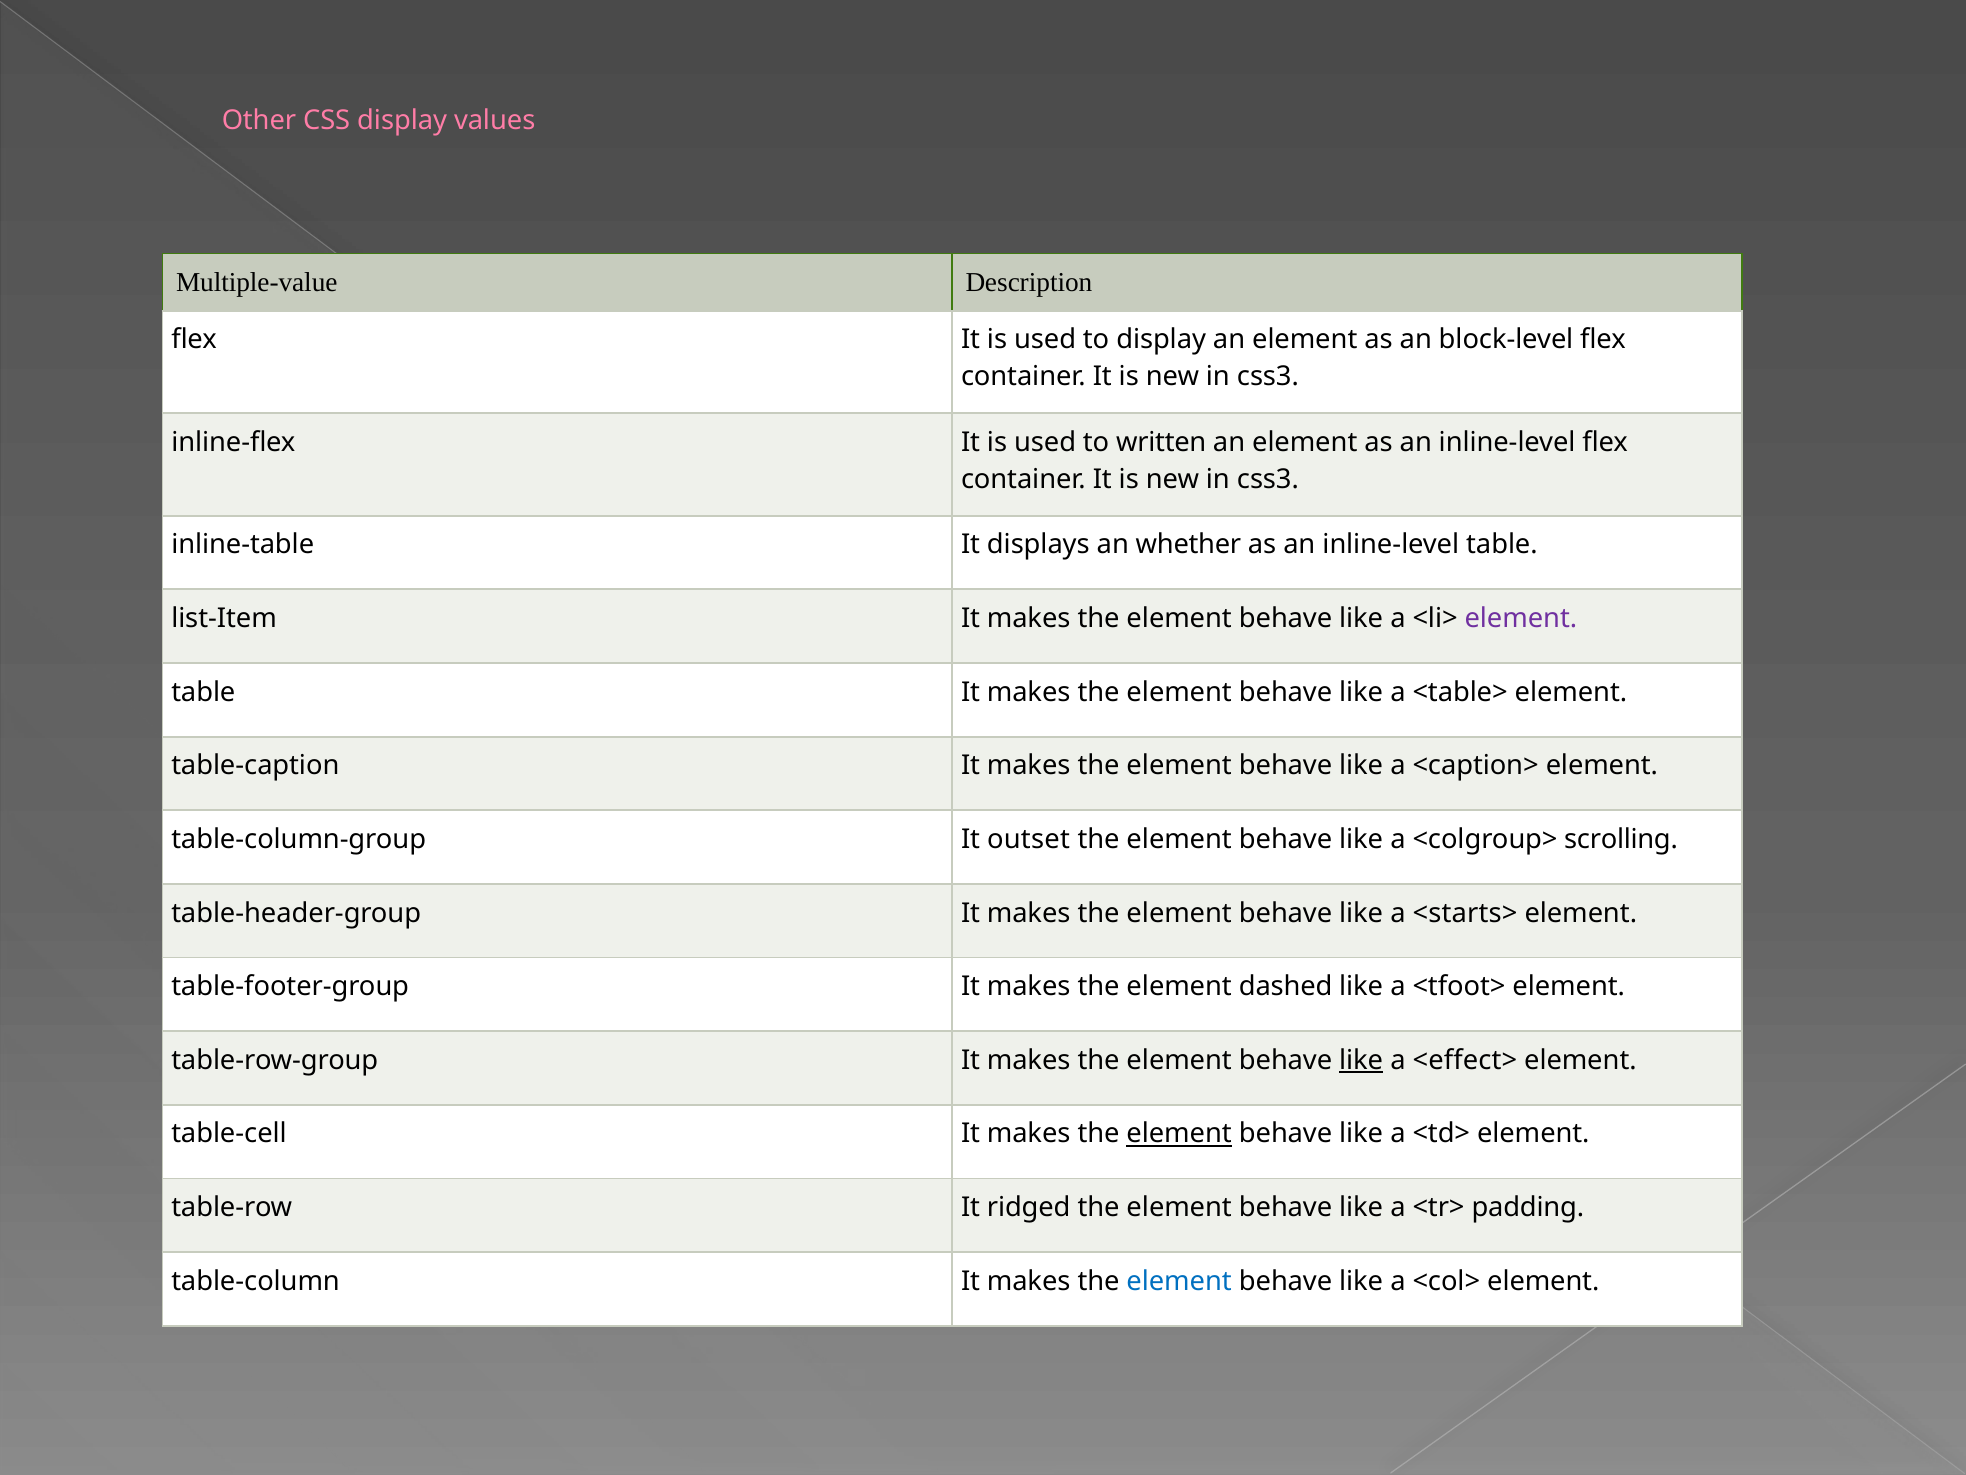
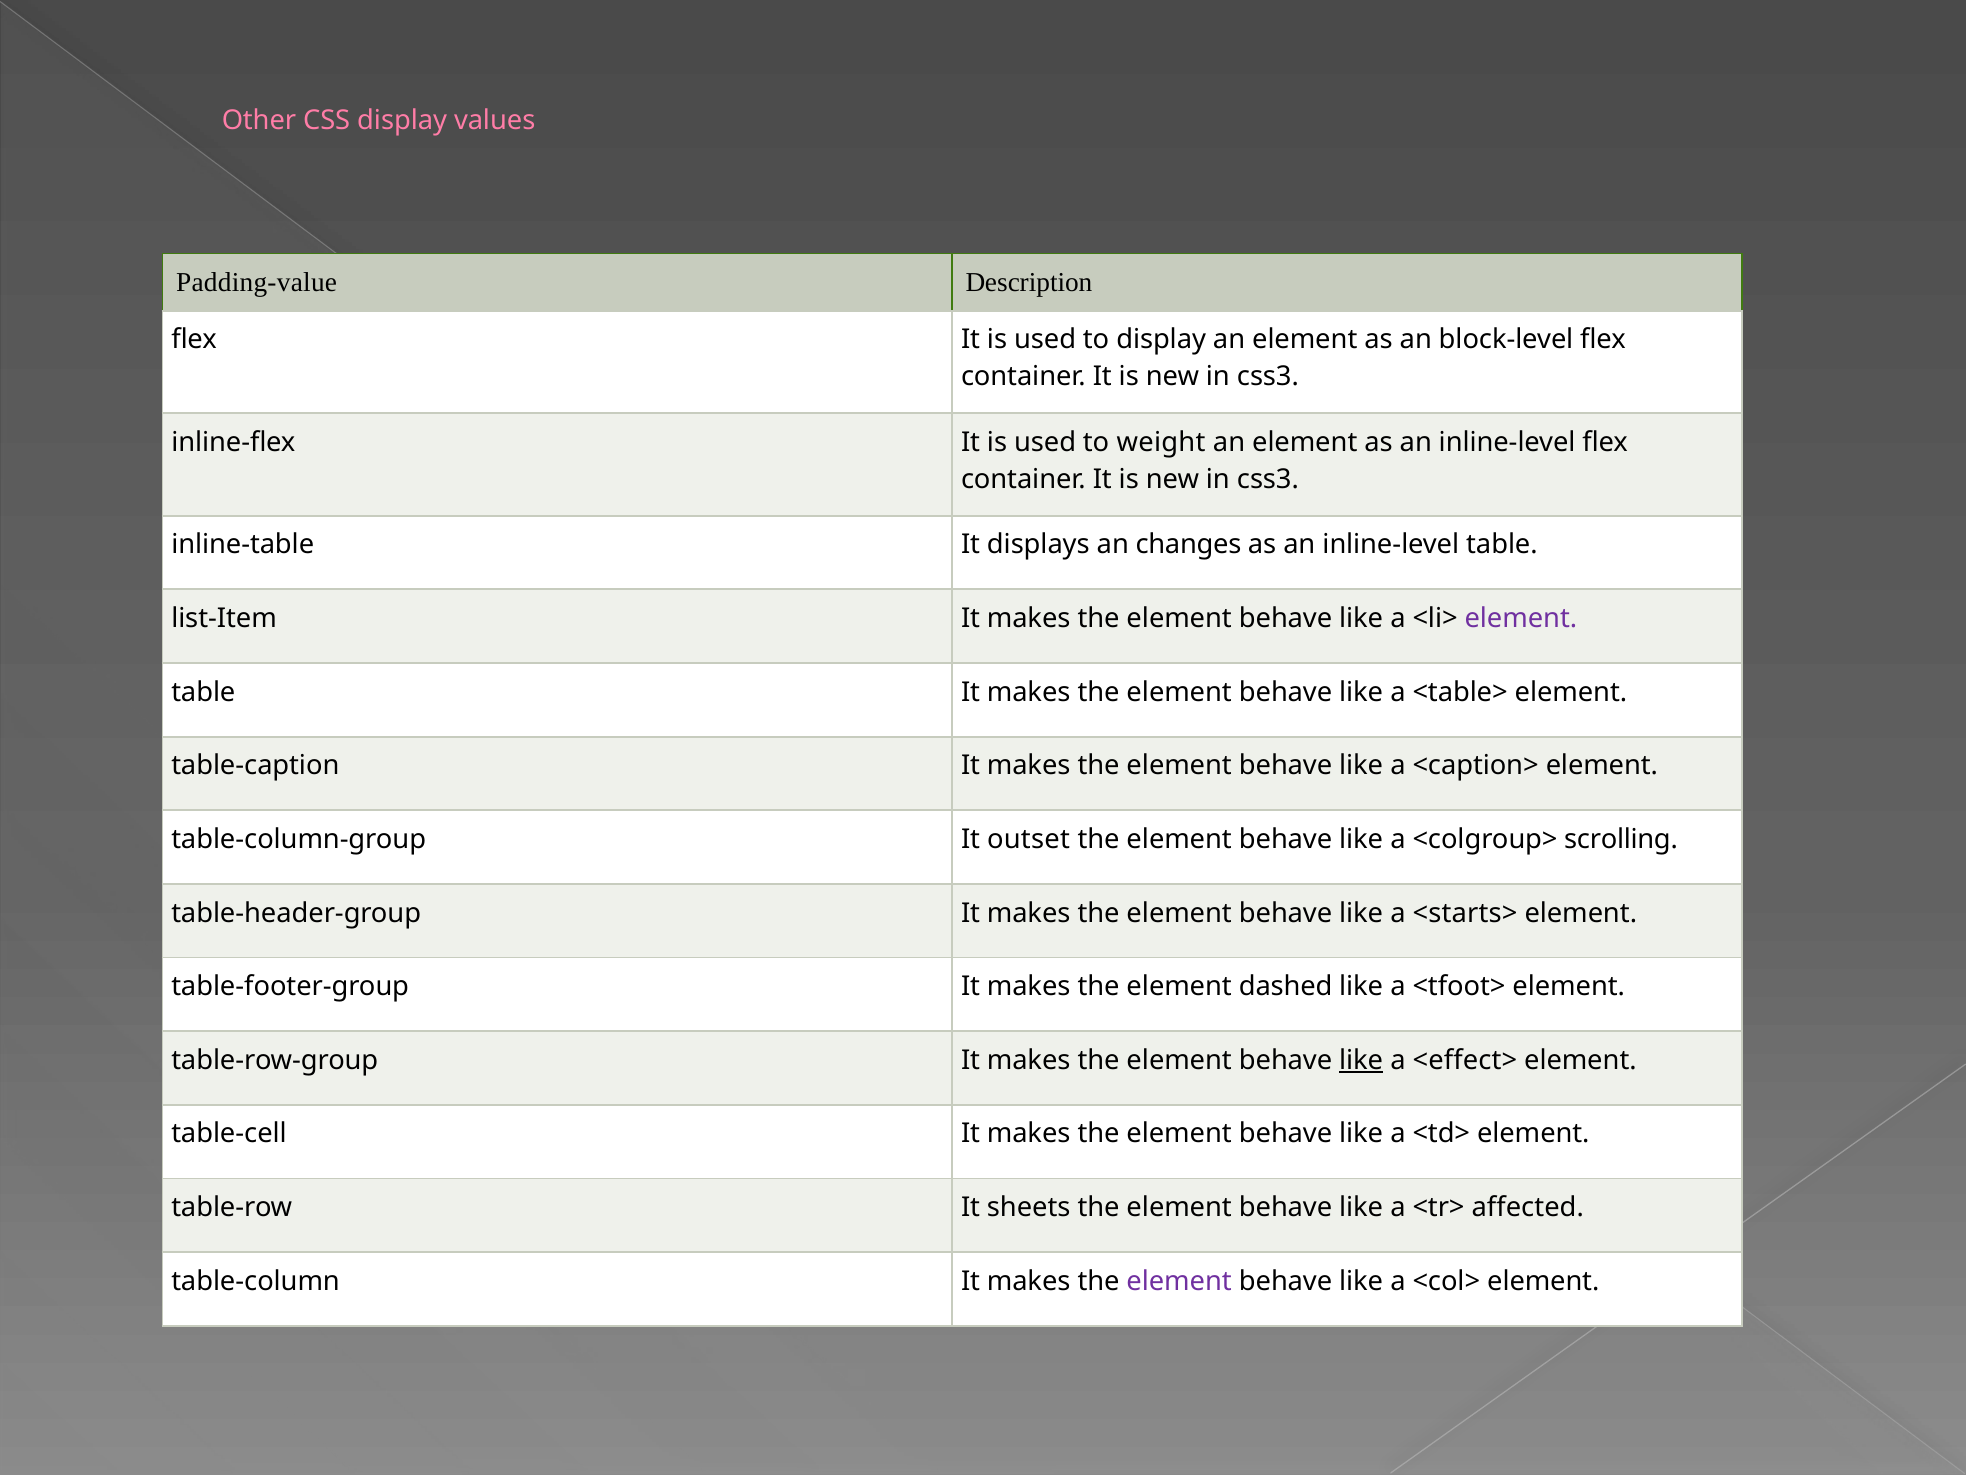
Multiple-value: Multiple-value -> Padding-value (257, 282)
written: written -> weight (1161, 442)
whether: whether -> changes (1188, 545)
element underline: present -> none (1179, 1134)
ridged: ridged -> sheets (1029, 1207)
padding: padding -> affected (1528, 1207)
element colour: blue -> purple (1179, 1281)
